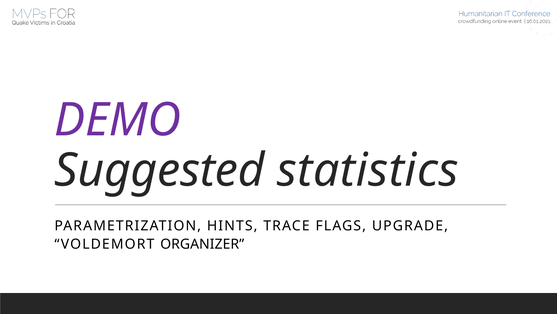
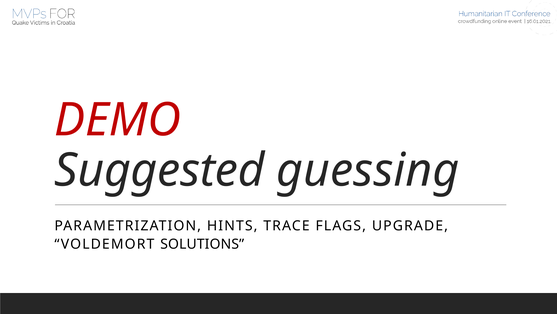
DEMO colour: purple -> red (118, 120)
statistics: statistics -> guessing (368, 170)
ORGANIZER: ORGANIZER -> SOLUTIONS (202, 244)
